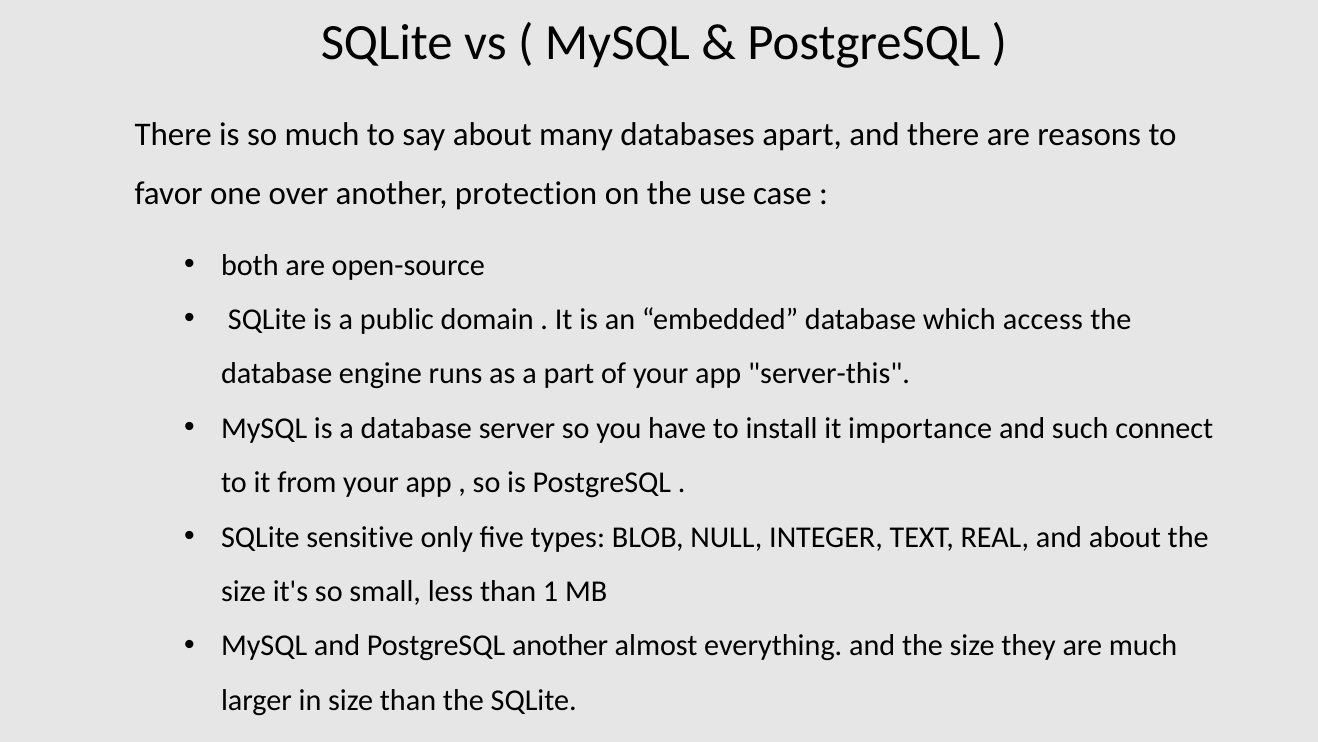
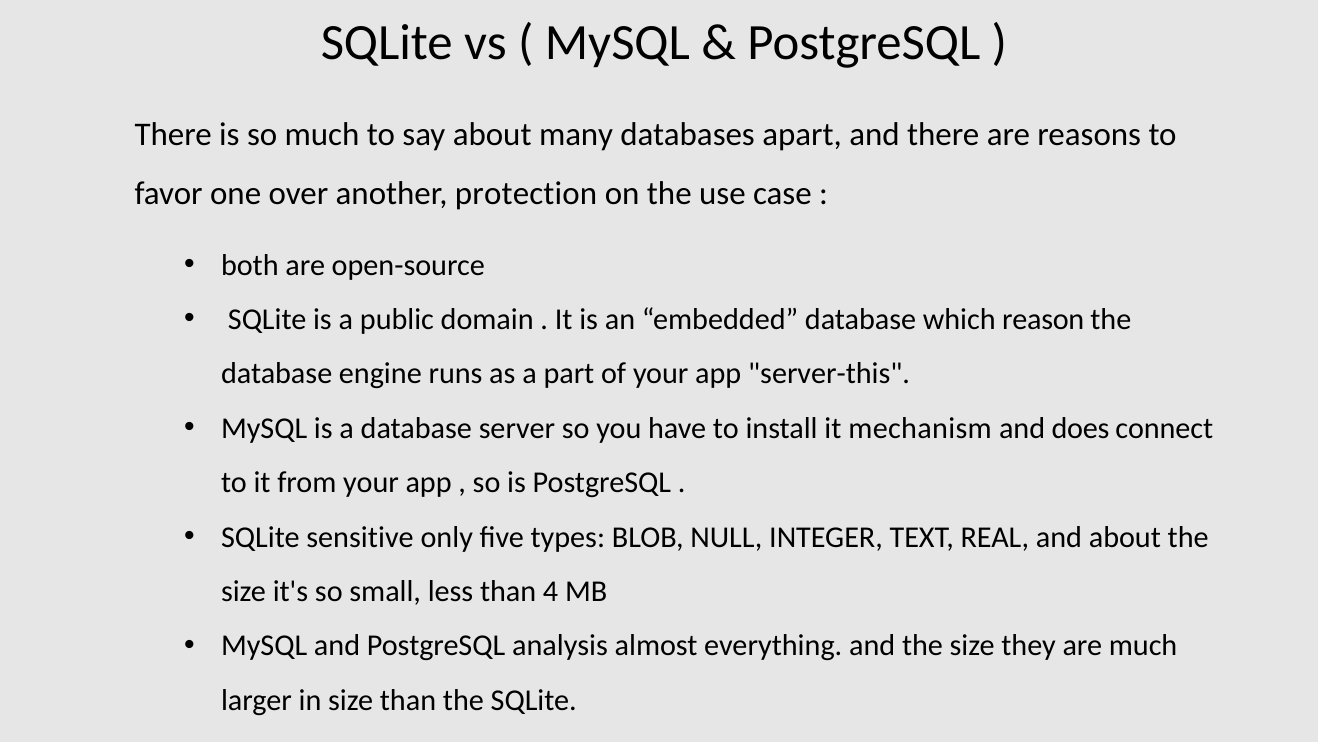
access: access -> reason (1043, 319)
importance: importance -> mechanism (920, 428)
such: such -> does (1080, 428)
1: 1 -> 4 (551, 591)
PostgreSQL another: another -> analysis (560, 645)
